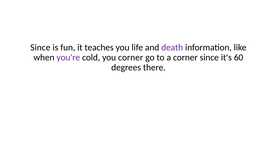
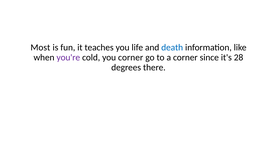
Since: Since -> Most (40, 47)
death colour: purple -> blue (172, 47)
60: 60 -> 28 (239, 57)
